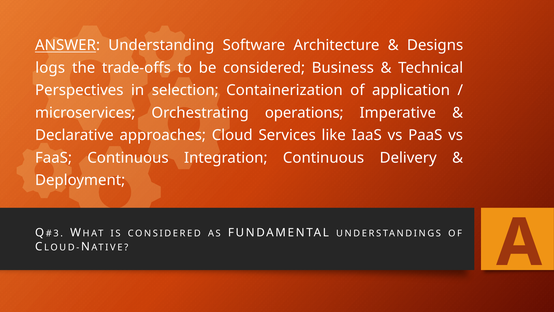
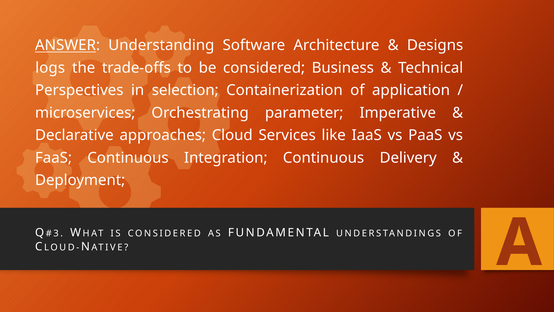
operations: operations -> parameter (304, 113)
